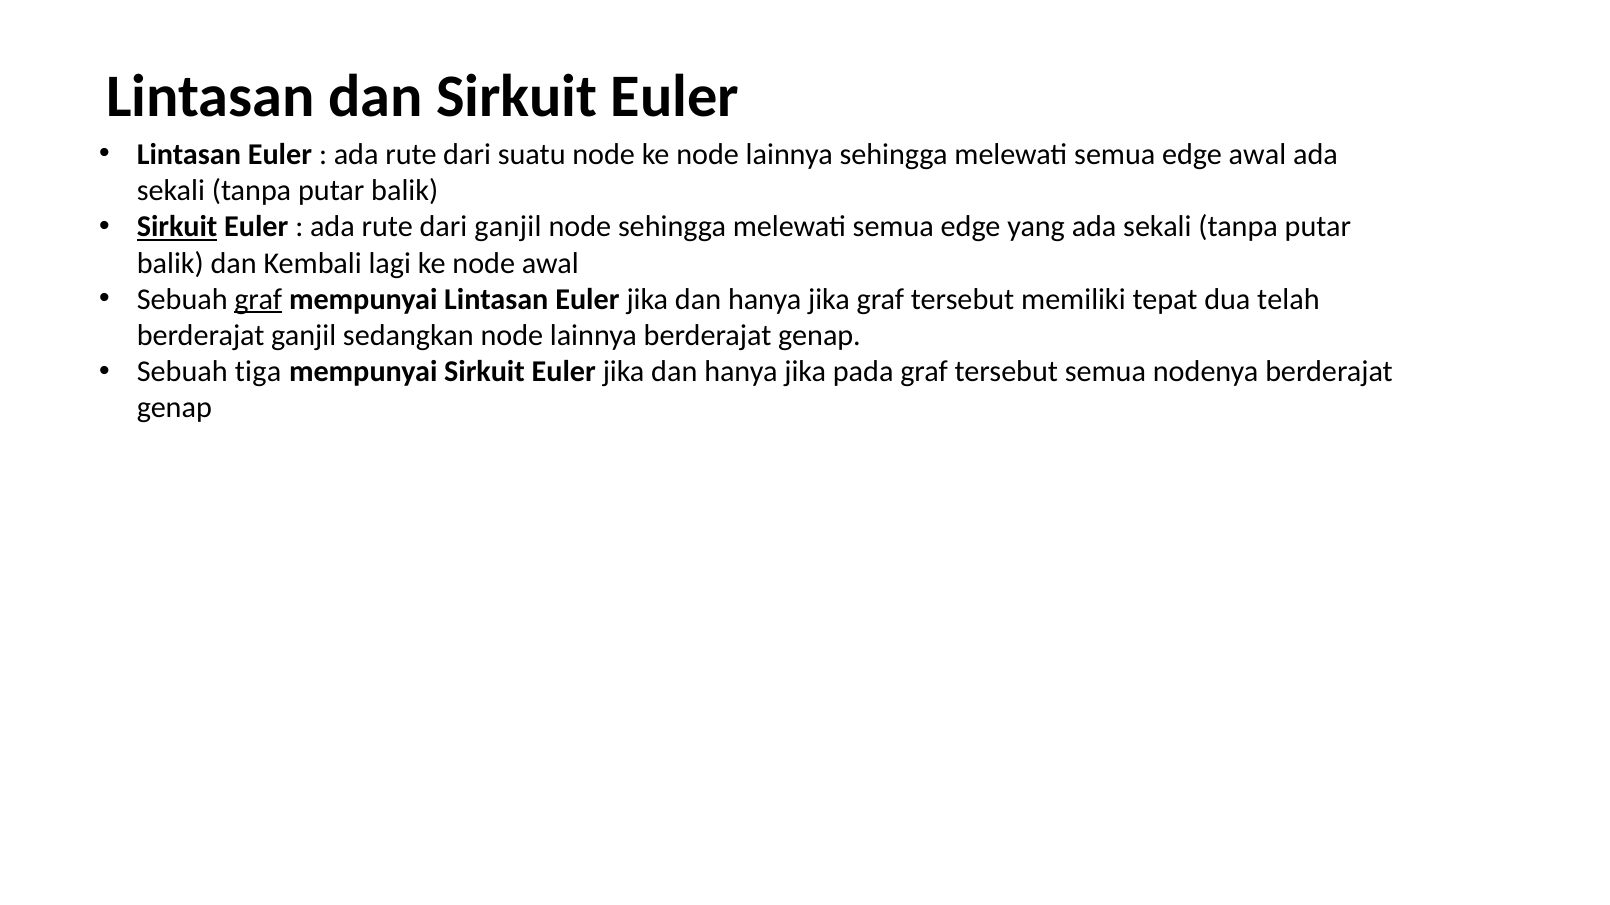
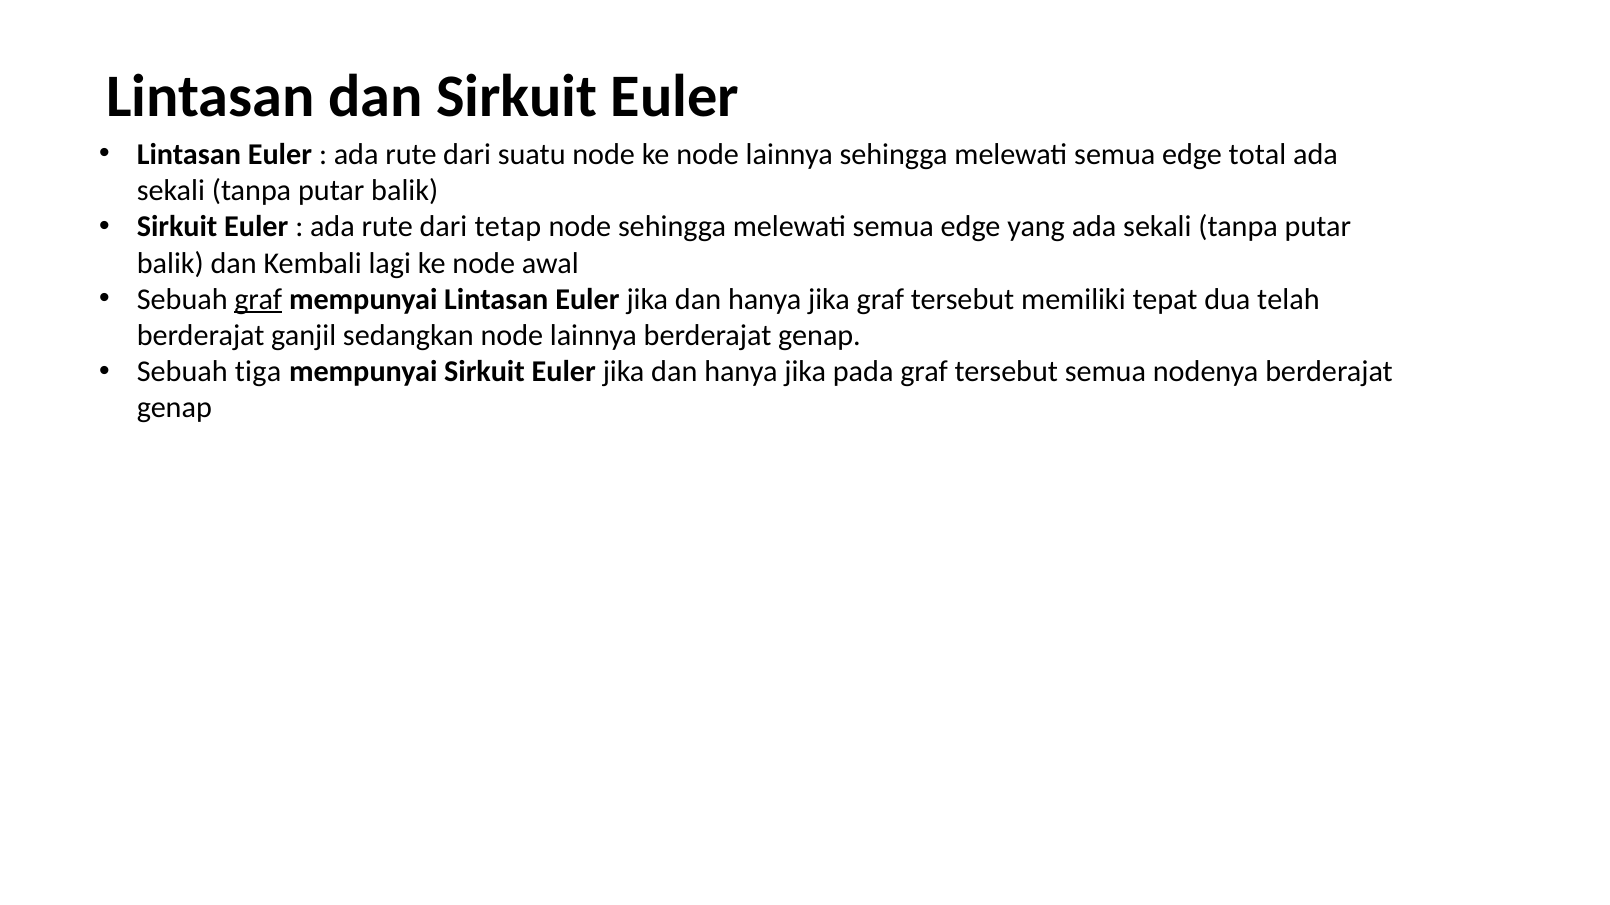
edge awal: awal -> total (1258, 155)
Sirkuit underline: present -> none (177, 227)
dari ganjil: ganjil -> tetap (508, 227)
